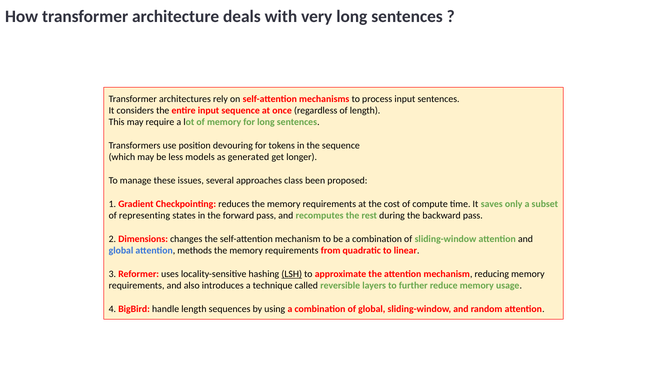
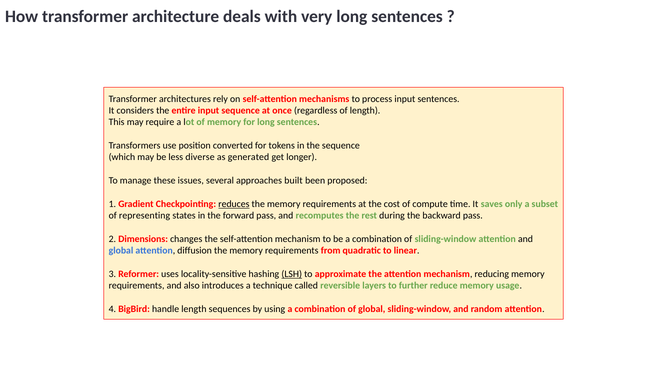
devouring: devouring -> converted (233, 146)
models: models -> diverse (200, 157)
class: class -> built (294, 181)
reduces underline: none -> present (234, 204)
methods: methods -> diffusion (195, 251)
